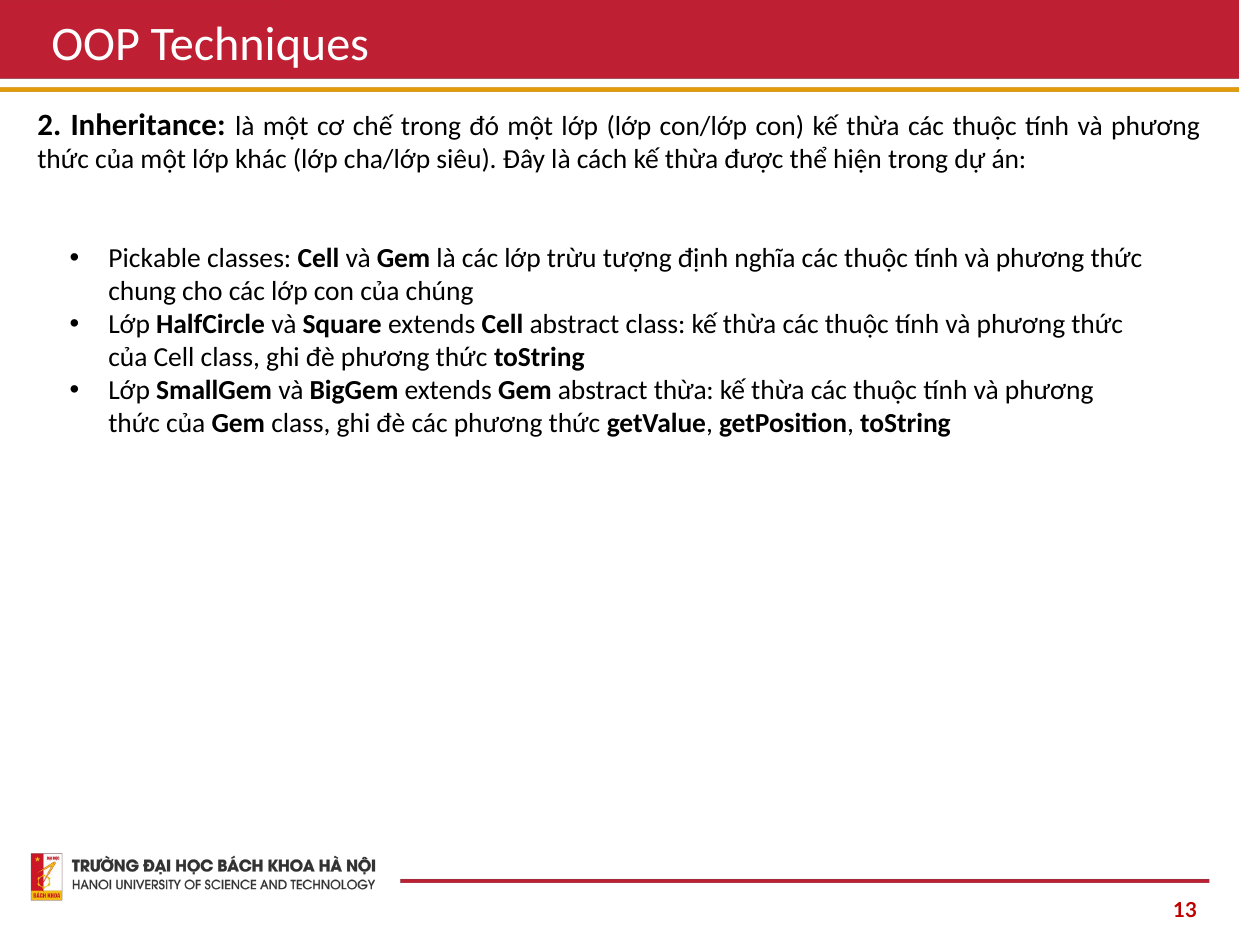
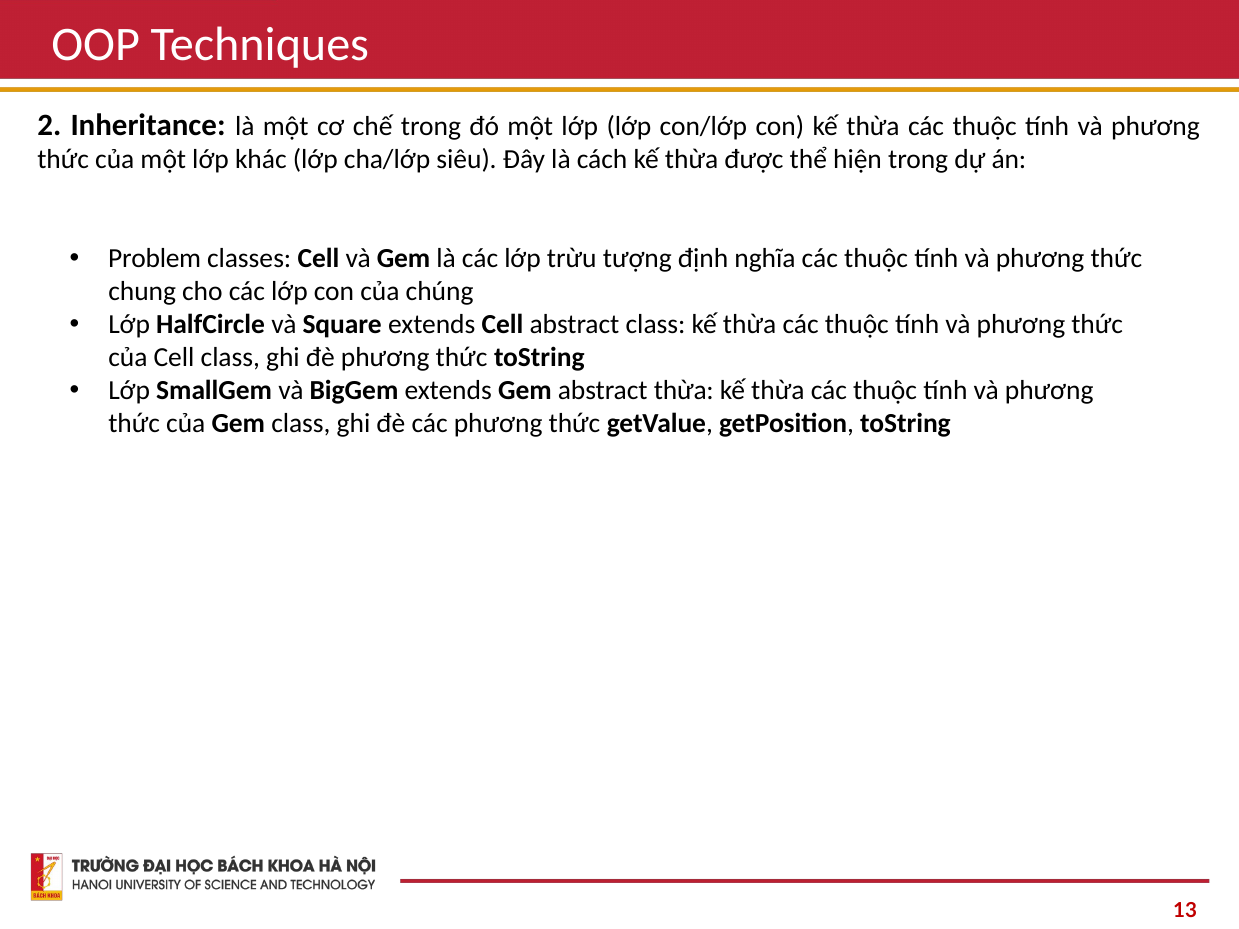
Pickable: Pickable -> Problem (155, 259)
